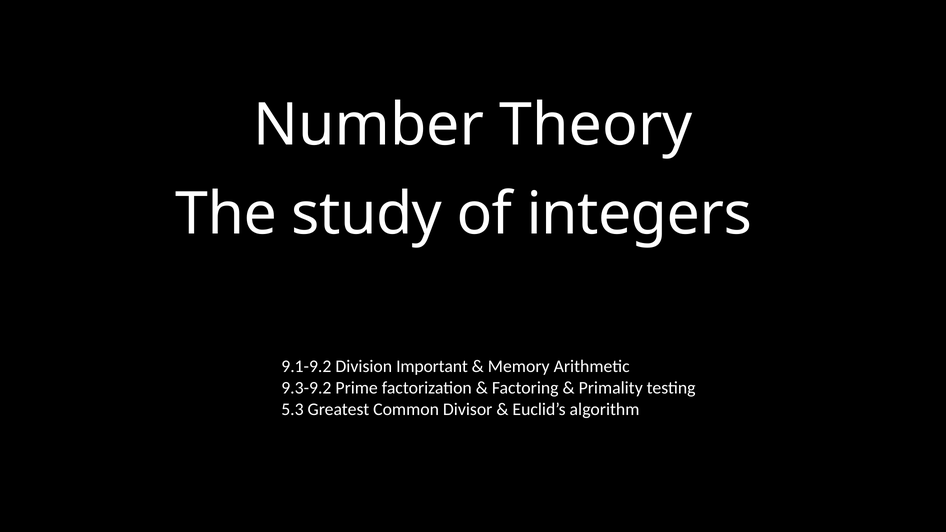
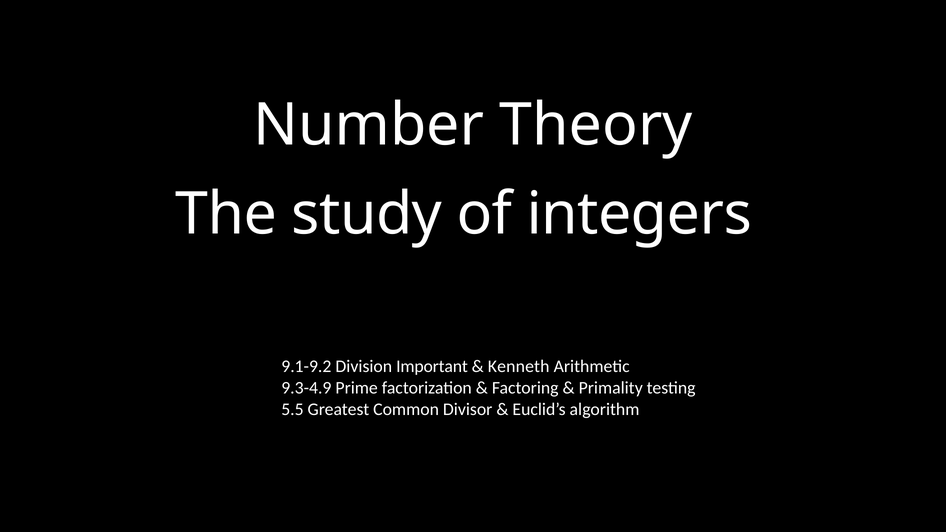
Memory: Memory -> Kenneth (519, 367)
9.3-9.2: 9.3-9.2 -> 9.3-4.9 (306, 388)
5.3: 5.3 -> 5.5 (292, 409)
